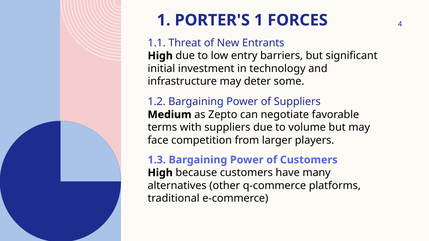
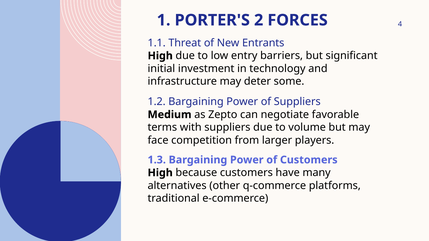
PORTER'S 1: 1 -> 2 (259, 20)
